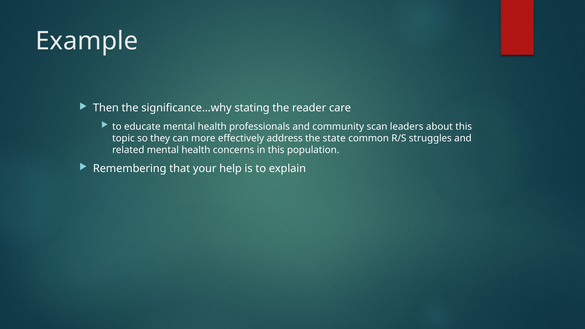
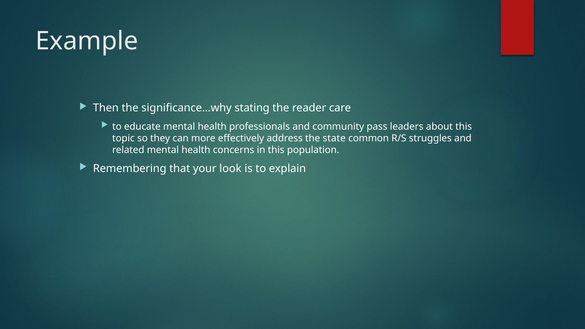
scan: scan -> pass (377, 126)
help: help -> look (230, 168)
